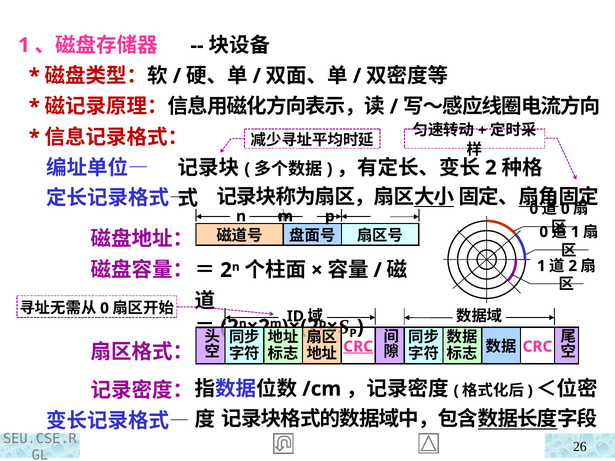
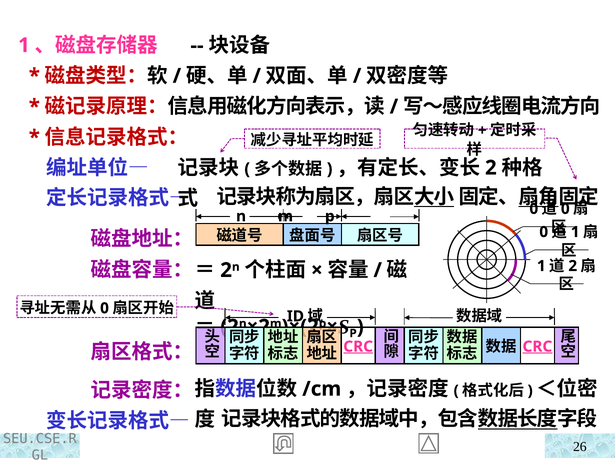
CRC underline: none -> present (537, 347)
